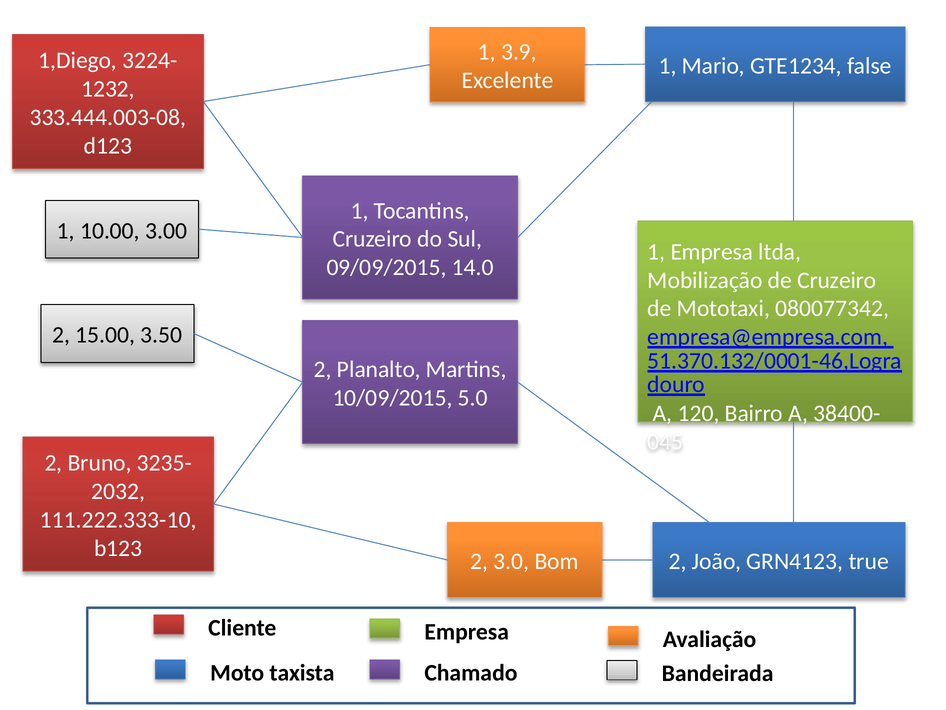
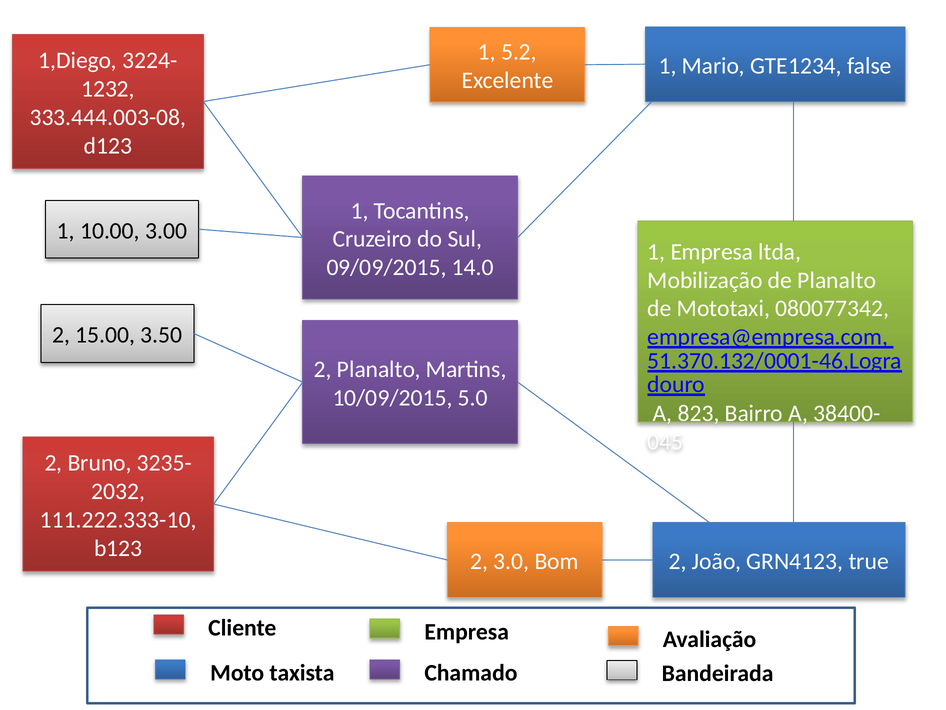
3.9: 3.9 -> 5.2 (519, 52)
de Cruzeiro: Cruzeiro -> Planalto (837, 280)
120: 120 -> 823 (699, 413)
